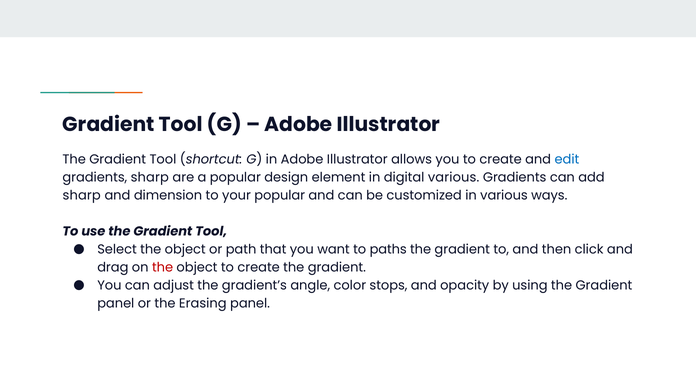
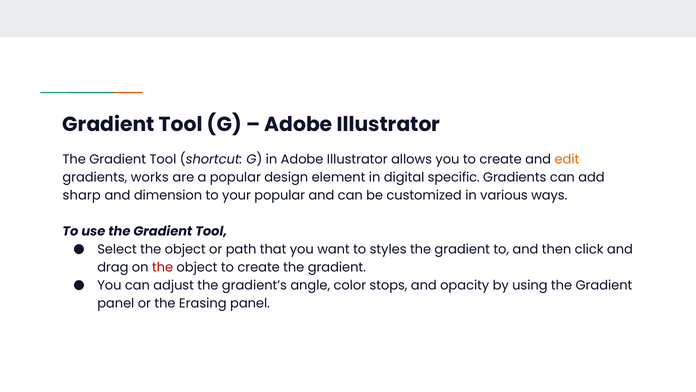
edit colour: blue -> orange (567, 159)
gradients sharp: sharp -> works (150, 177)
digital various: various -> specific (454, 177)
paths: paths -> styles (388, 249)
